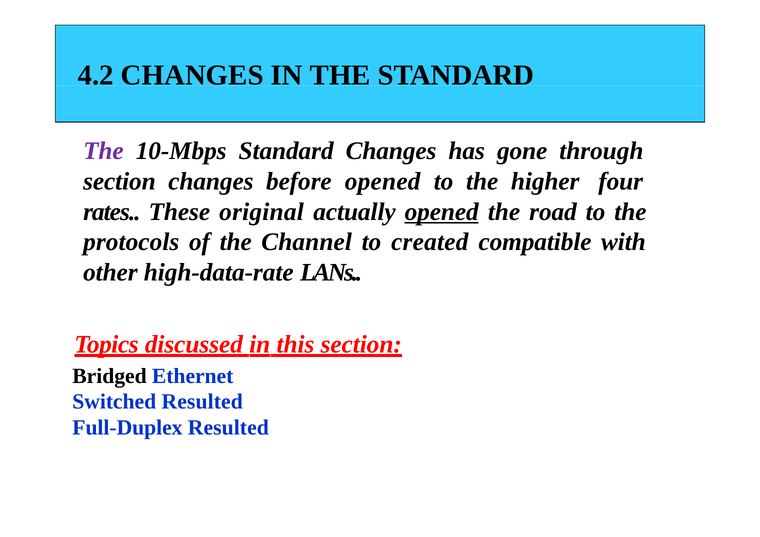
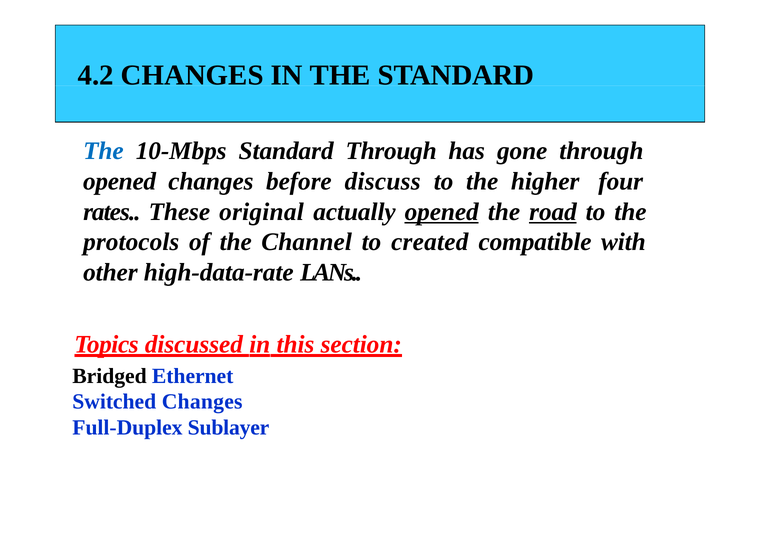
The colour: purple -> blue (103, 151)
Standard Changes: Changes -> Through (391, 151)
section: section -> opened (120, 182)
before opened: opened -> discuss (383, 182)
road underline: none -> present (553, 212)
Switched Resulted: Resulted -> Changes (202, 402)
Full-Duplex Resulted: Resulted -> Sublayer (228, 428)
